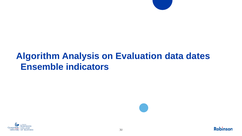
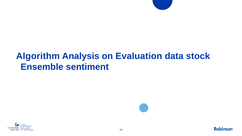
dates: dates -> stock (198, 56)
indicators: indicators -> sentiment (87, 67)
